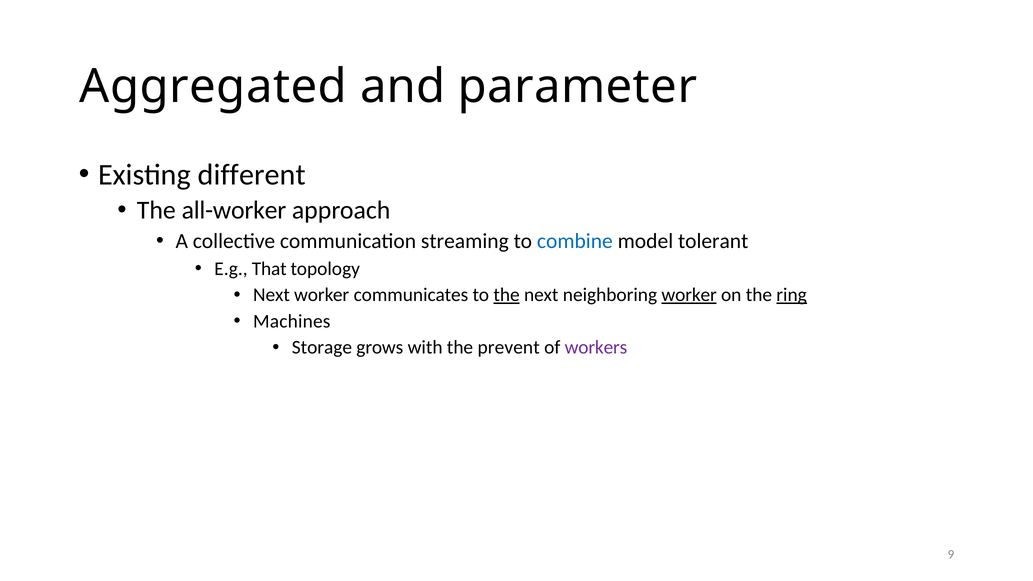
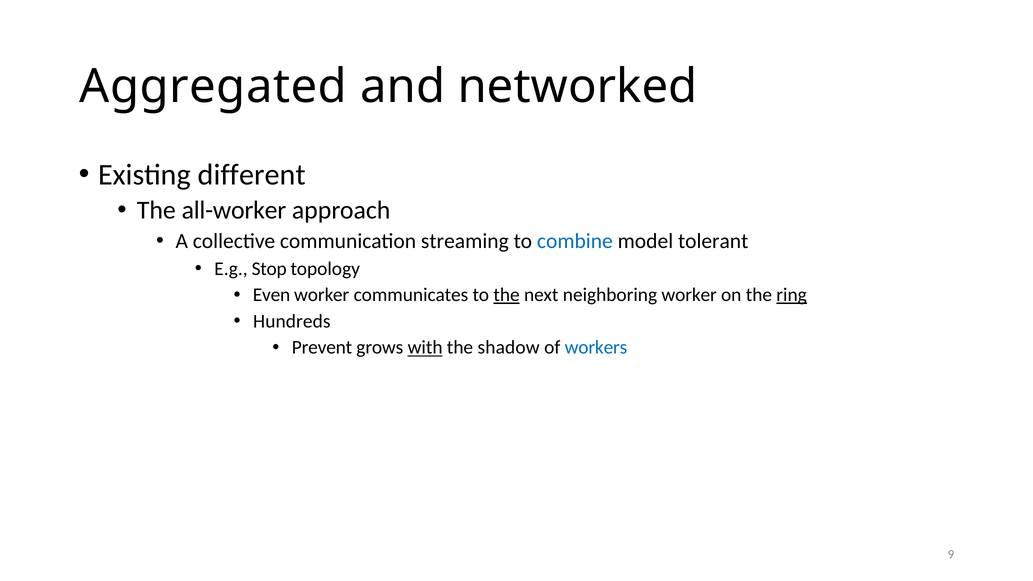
parameter: parameter -> networked (578, 87)
That: That -> Stop (269, 269)
Next: Next -> Even (272, 295)
worker underline: present -> none (689, 295)
Machines: Machines -> Hundreds (292, 321)
Storage: Storage -> Prevent (322, 348)
with underline: none -> present (425, 348)
prevent: prevent -> shadow (509, 348)
workers colour: purple -> blue (596, 348)
